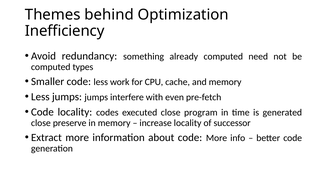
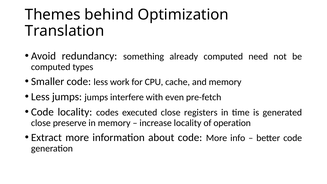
Inefficiency: Inefficiency -> Translation (65, 31)
program: program -> registers (201, 112)
successor: successor -> operation (232, 123)
